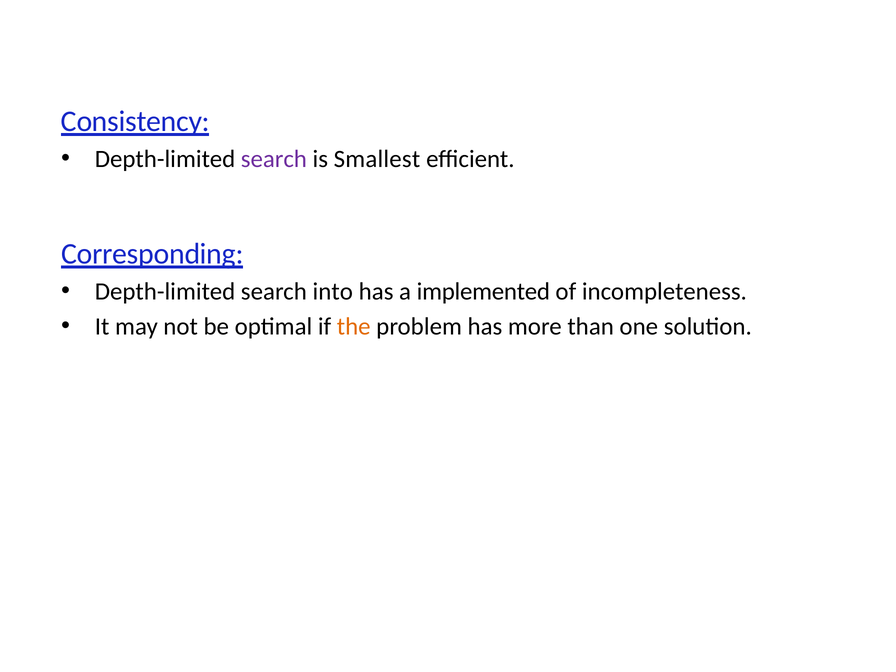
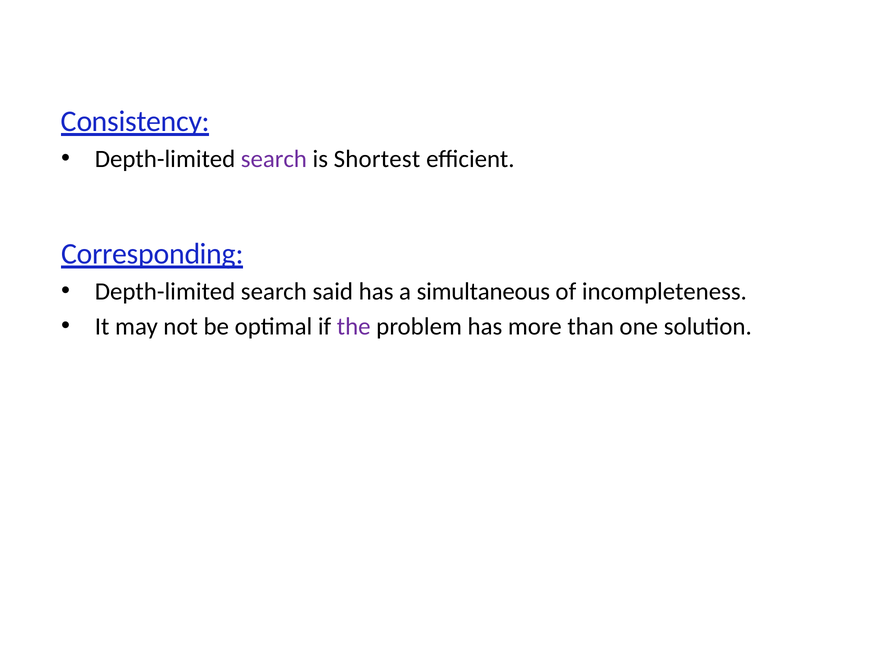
Smallest: Smallest -> Shortest (377, 159)
into: into -> said (333, 291)
implemented: implemented -> simultaneous (483, 291)
the colour: orange -> purple (354, 326)
